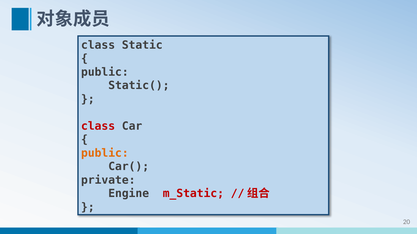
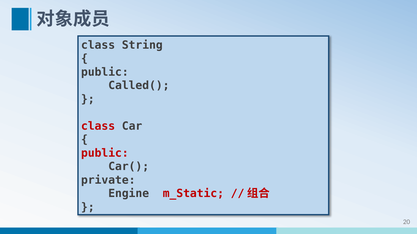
Static: Static -> String (142, 45)
Static(: Static( -> Called( (139, 86)
public colour: orange -> red (105, 153)
